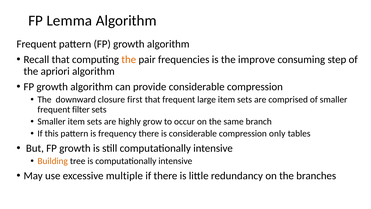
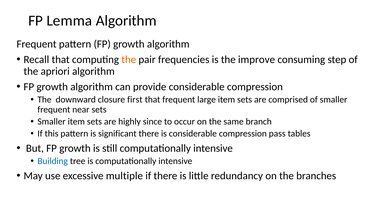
filter: filter -> near (81, 109)
grow: grow -> since (152, 121)
frequency: frequency -> significant (117, 133)
only: only -> pass (277, 133)
Building colour: orange -> blue (53, 161)
